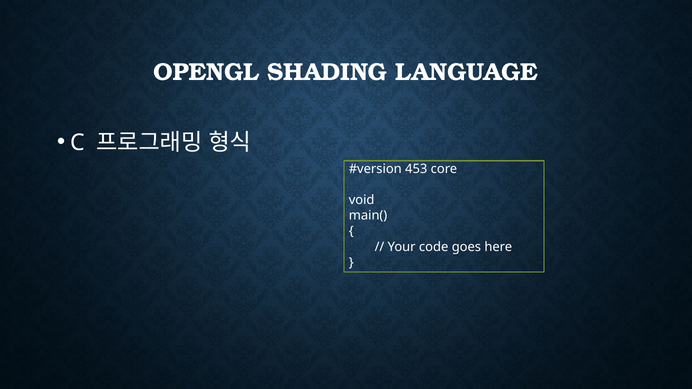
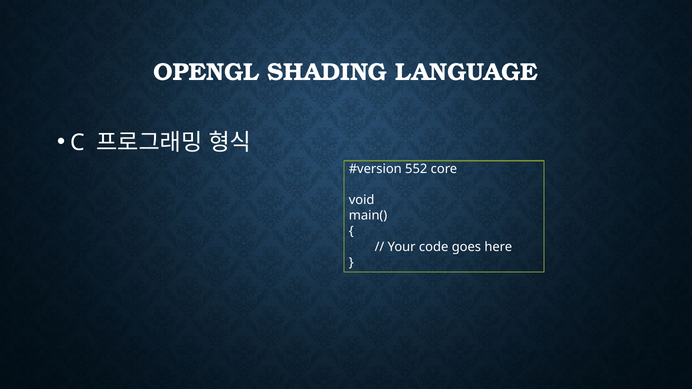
453: 453 -> 552 (416, 169)
